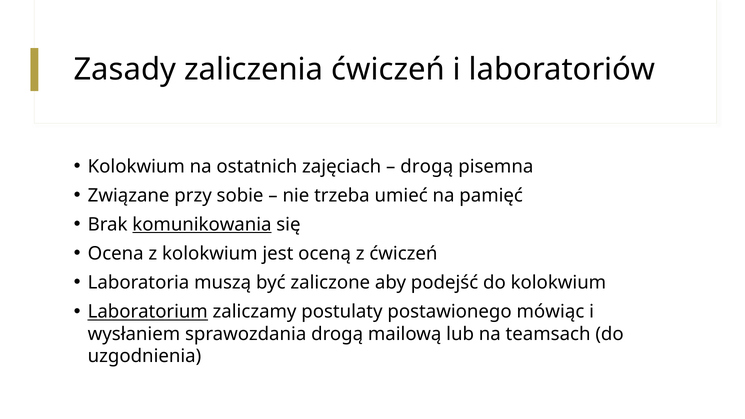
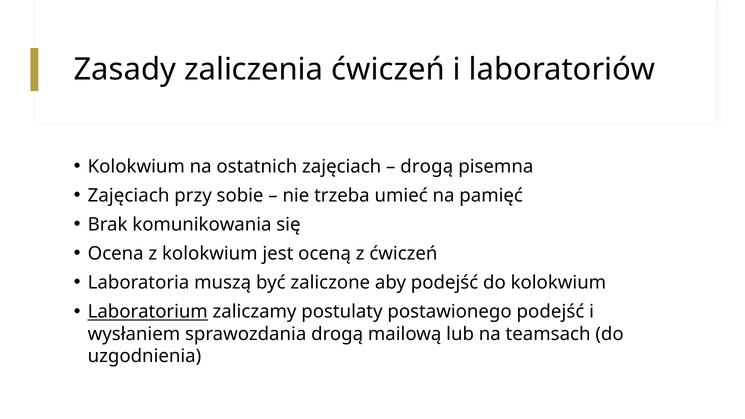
Związane: Związane -> Zajęciach (129, 196)
komunikowania underline: present -> none (202, 225)
postawionego mówiąc: mówiąc -> podejść (550, 312)
